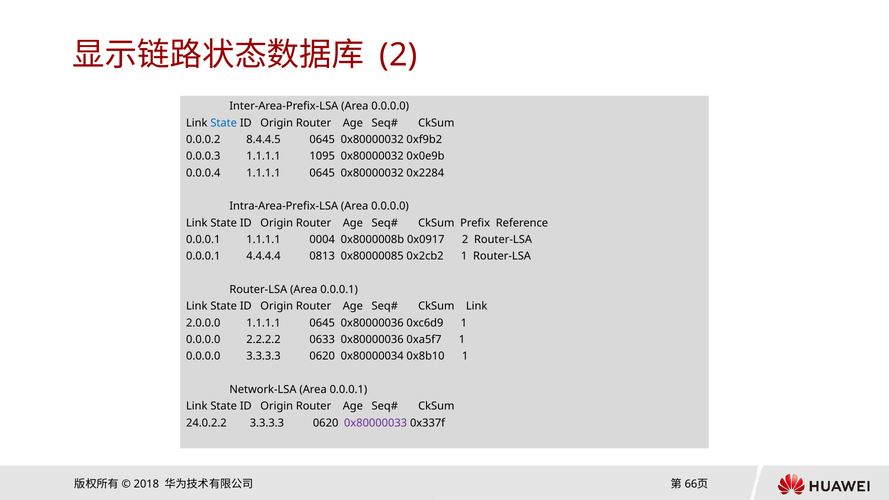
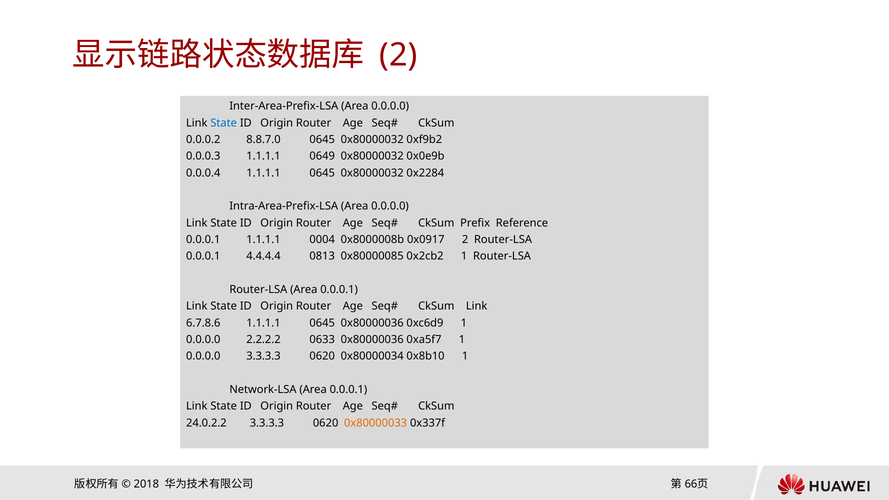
8.4.4.5: 8.4.4.5 -> 8.8.7.0 (263, 140)
1095: 1095 -> 0649 (322, 156)
2.0.0.0: 2.0.0.0 -> 6.7.8.6 (203, 323)
0x80000033 colour: purple -> orange (376, 423)
